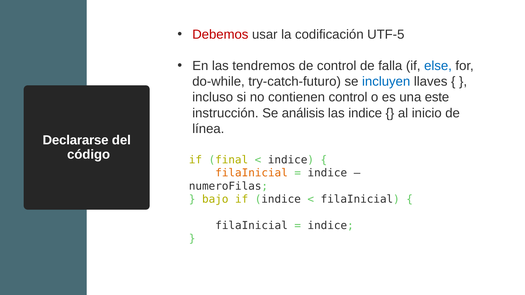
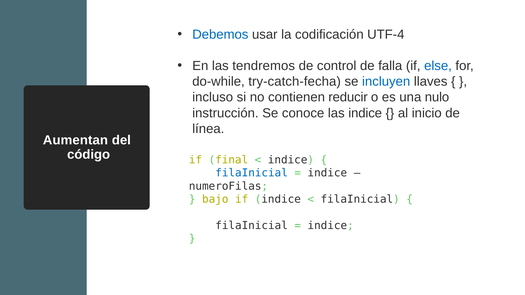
Debemos colour: red -> blue (220, 34)
UTF-5: UTF-5 -> UTF-4 (386, 34)
try-catch-futuro: try-catch-futuro -> try-catch-fecha (295, 82)
contienen control: control -> reducir (348, 97)
este: este -> nulo (437, 97)
análisis: análisis -> conoce (303, 113)
Declararse: Declararse -> Aumentan (75, 140)
filaInicial colour: orange -> blue (252, 173)
